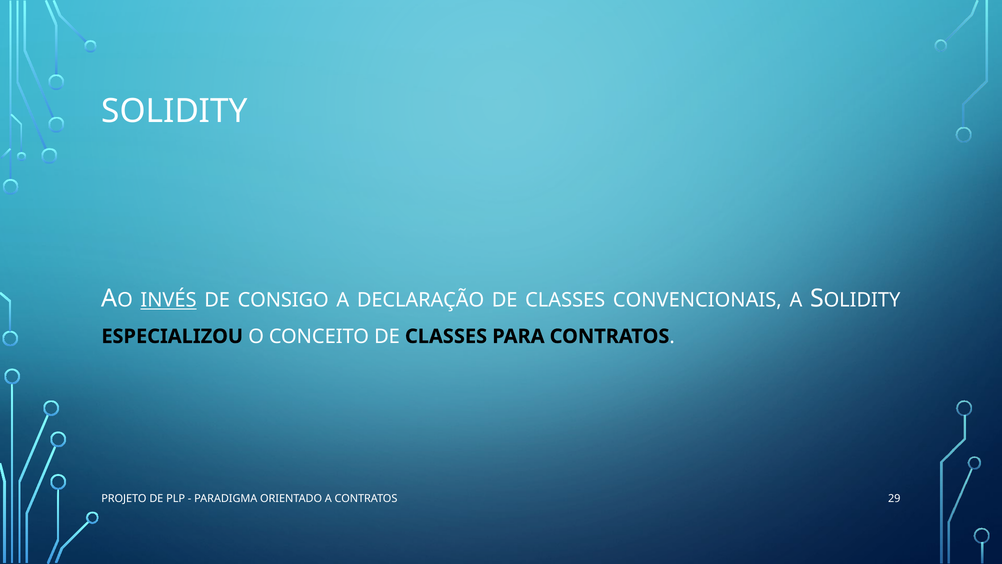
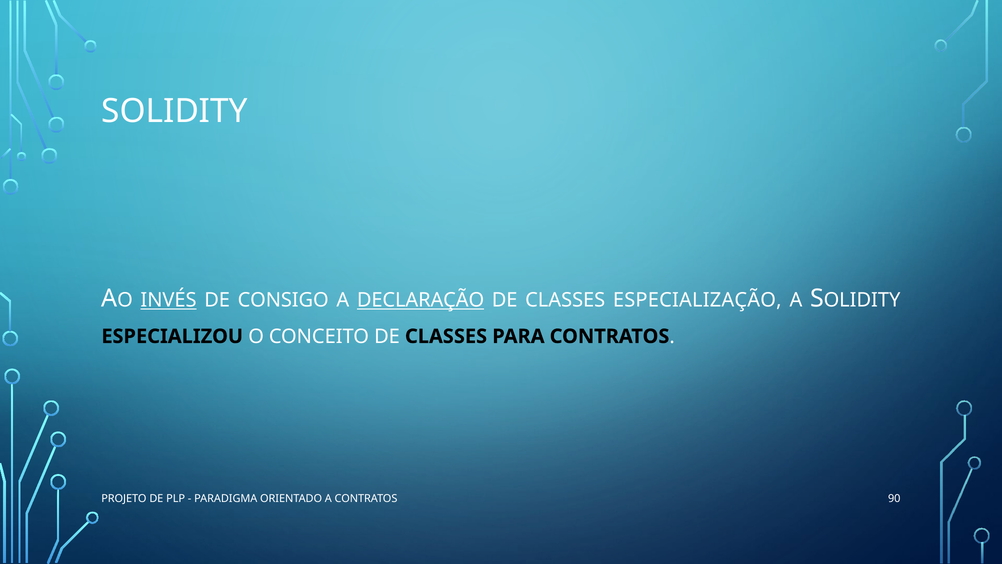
DECLARAÇÃO underline: none -> present (421, 300)
CONVENCIONAIS: CONVENCIONAIS -> ESPECIALIZAÇÃO (697, 300)
29: 29 -> 90 (894, 498)
